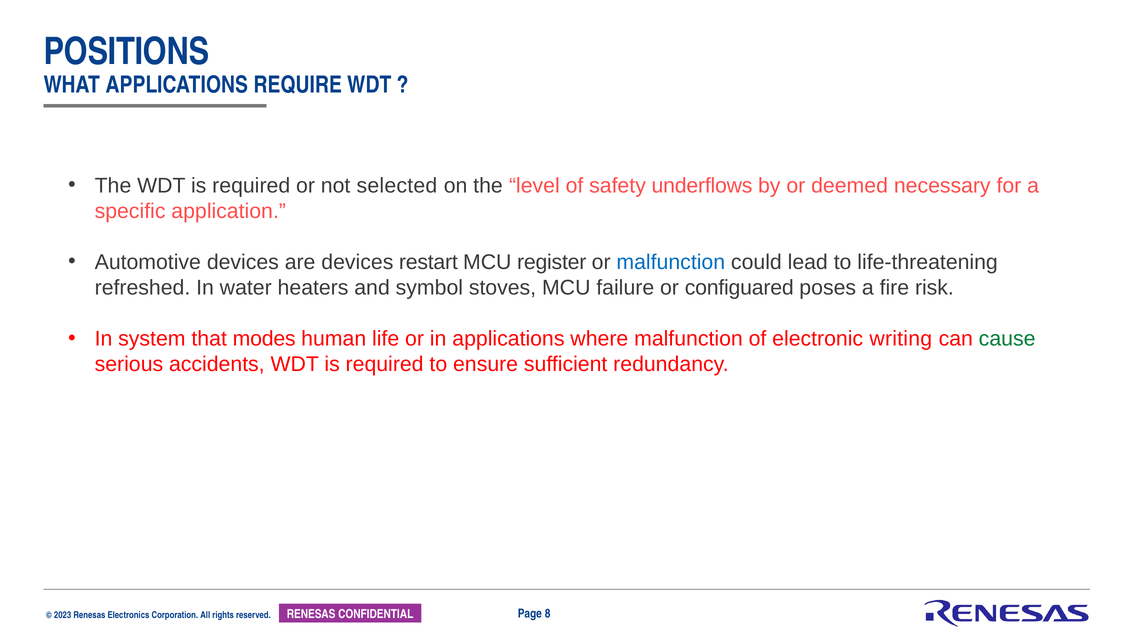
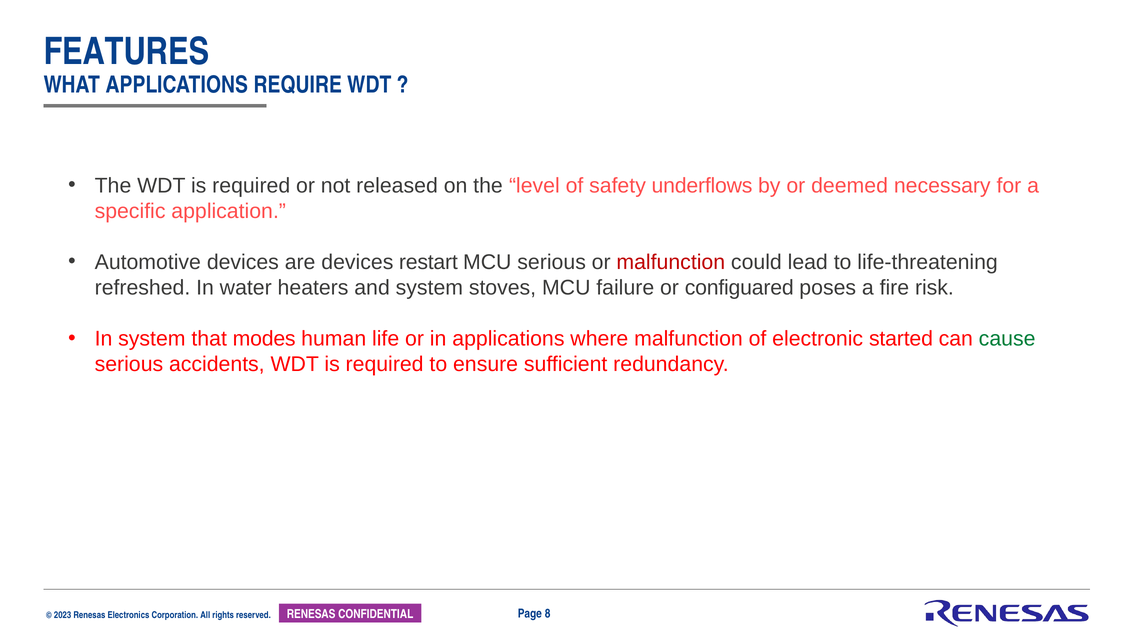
POSITIONS: POSITIONS -> FEATURES (126, 52)
selected: selected -> released (397, 186)
MCU register: register -> serious (552, 262)
malfunction colour: blue -> red (671, 262)
and symbol: symbol -> system (429, 288)
writing: writing -> started (901, 339)
